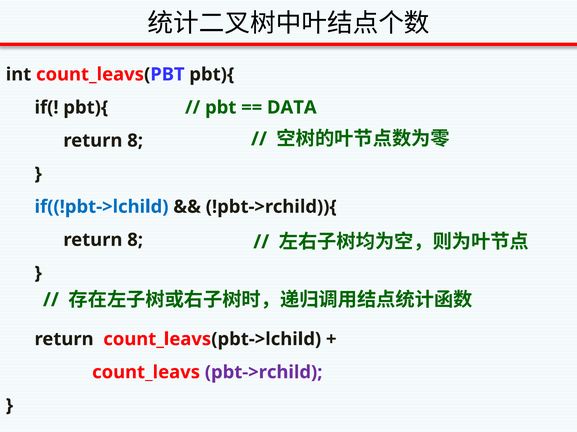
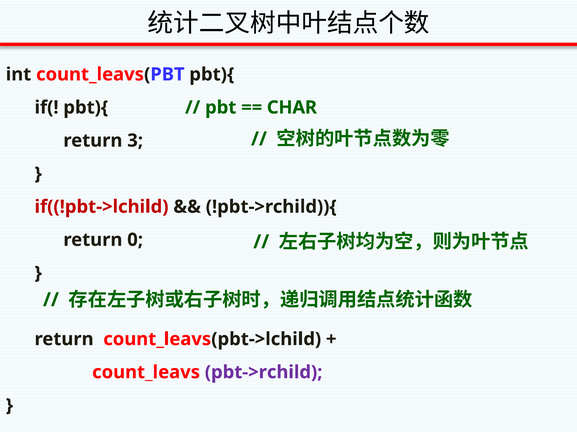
DATA: DATA -> CHAR (292, 108)
8: 8 -> 3 (135, 141)
if((!pbt->lchild colour: blue -> red (102, 207)
8: 8 -> 0 (135, 240)
